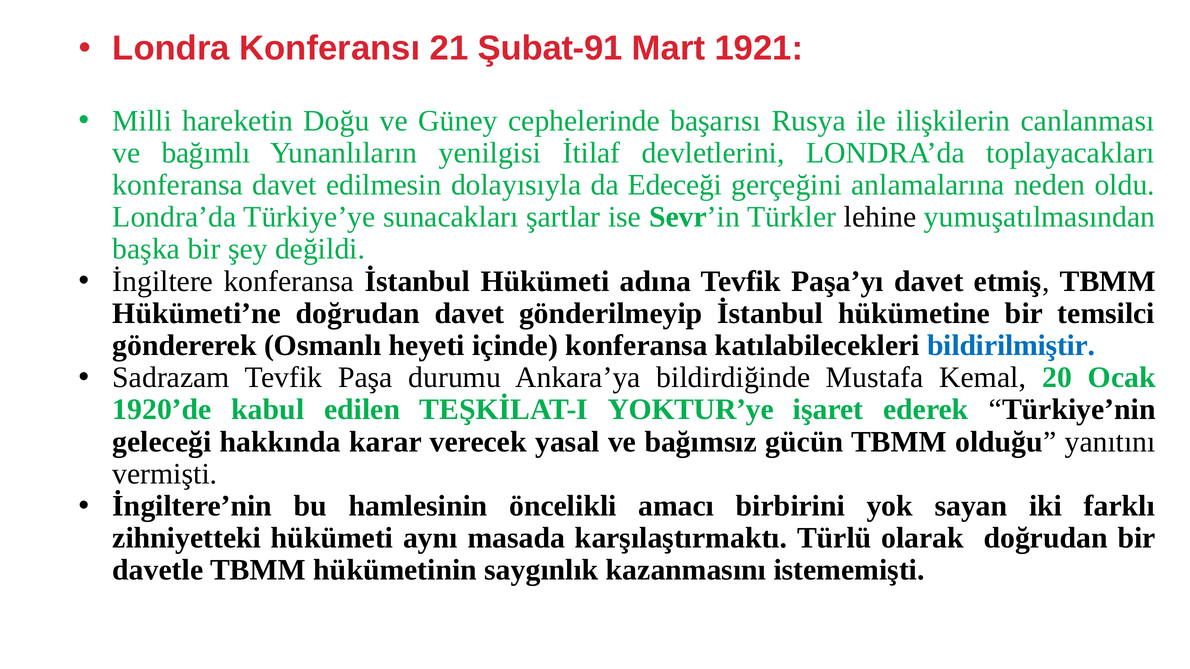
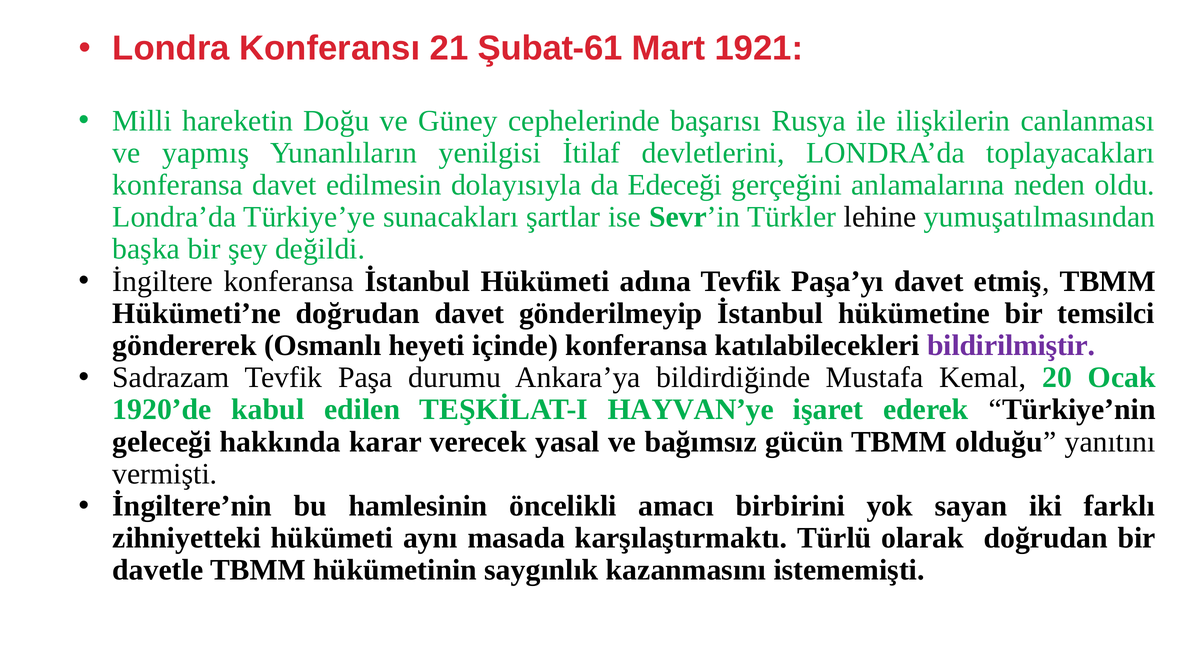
Şubat-91: Şubat-91 -> Şubat-61 (550, 48)
bağımlı: bağımlı -> yapmış (206, 153)
bildirilmiştir colour: blue -> purple (1011, 346)
YOKTUR’ye: YOKTUR’ye -> HAYVAN’ye (691, 410)
